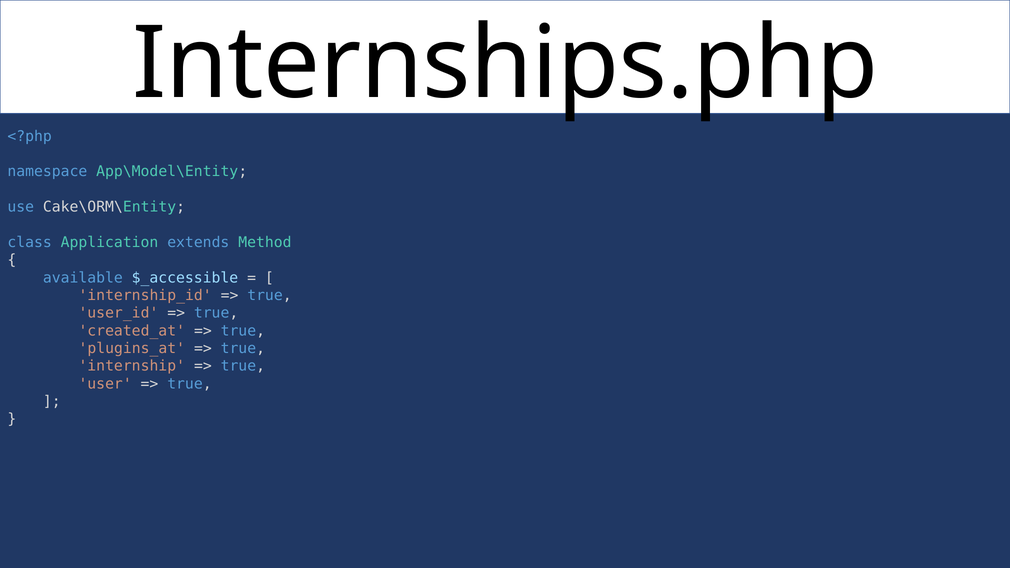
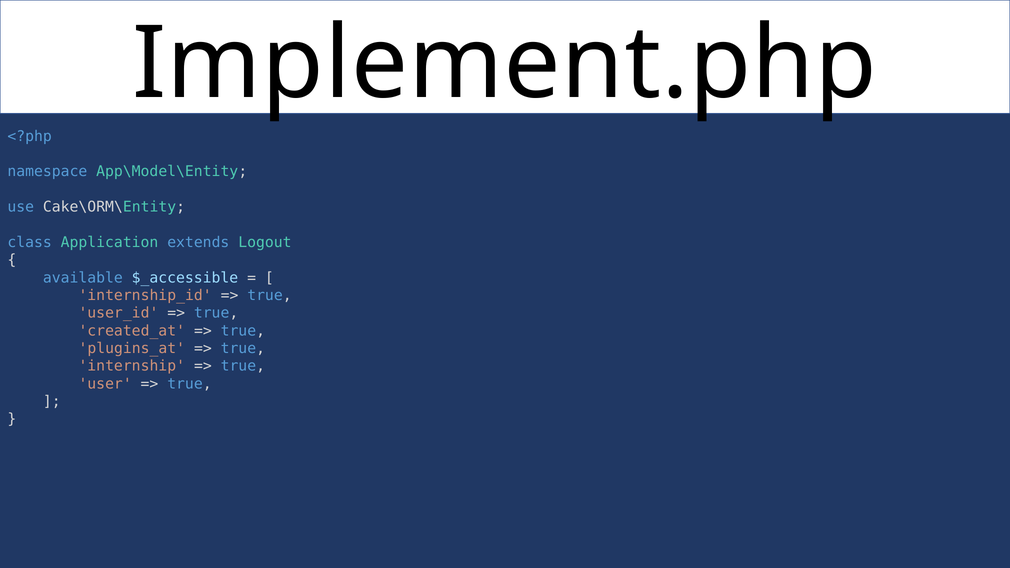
Internships.php: Internships.php -> Implement.php (505, 64)
Method: Method -> Logout (265, 242)
